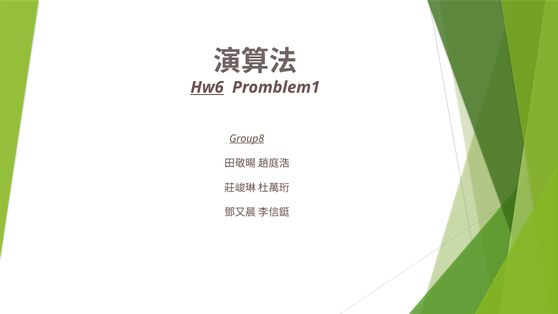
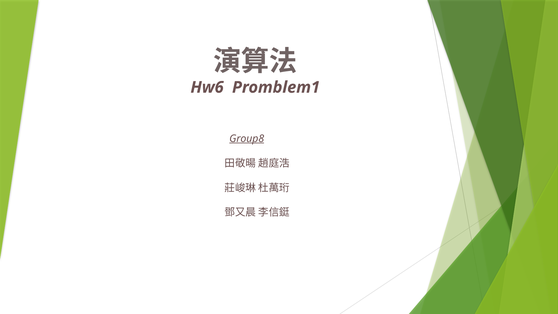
Hw6 underline: present -> none (207, 87)
